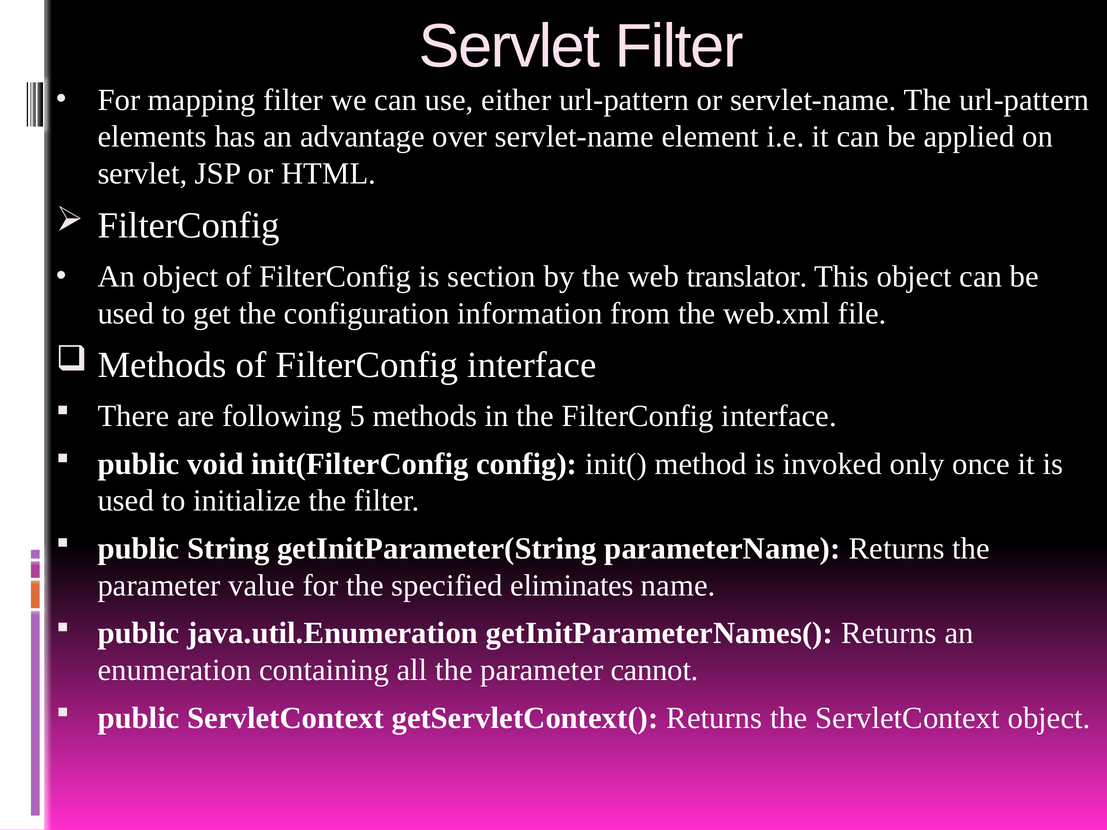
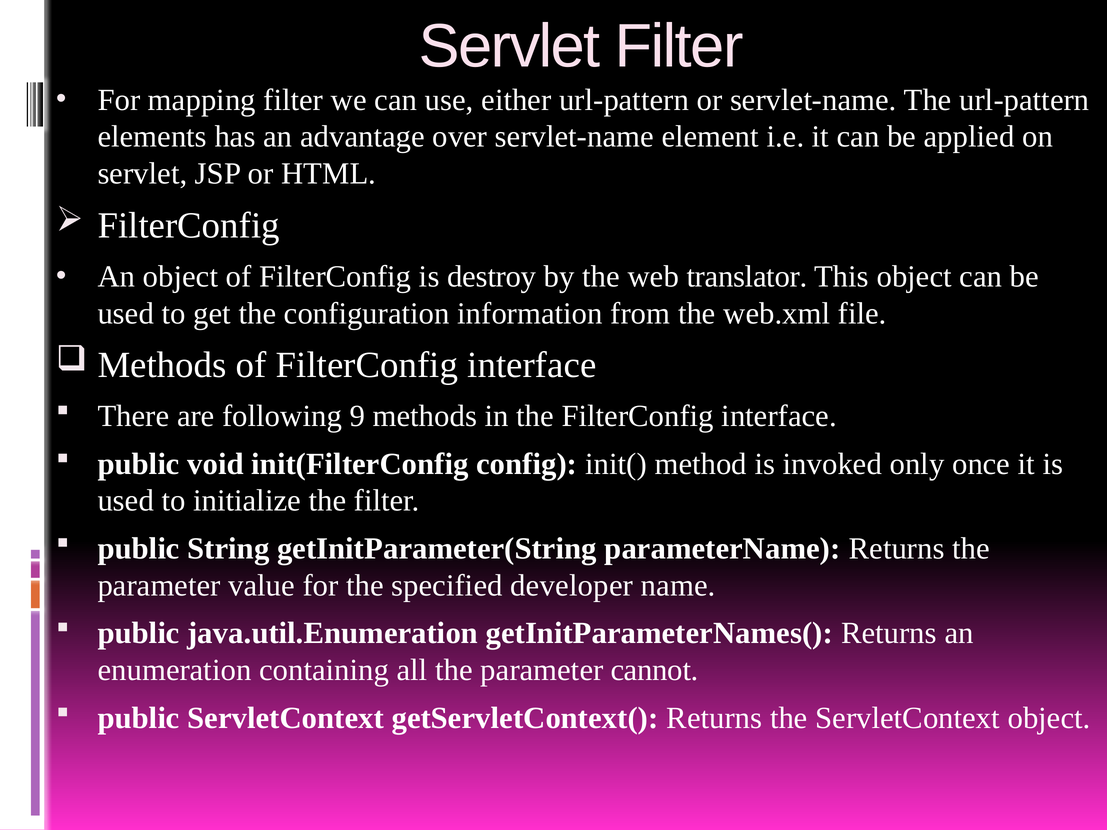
section: section -> destroy (492, 277)
5: 5 -> 9 (357, 416)
eliminates: eliminates -> developer (572, 586)
